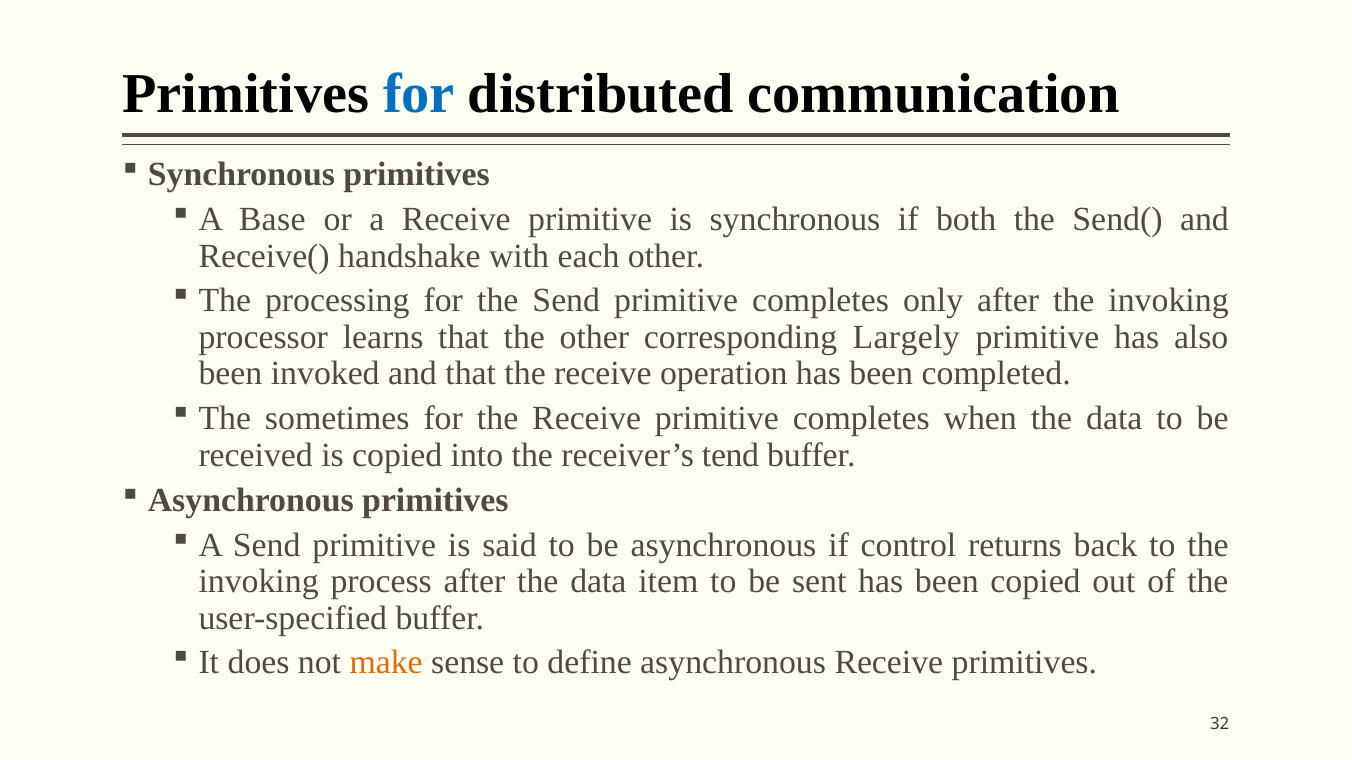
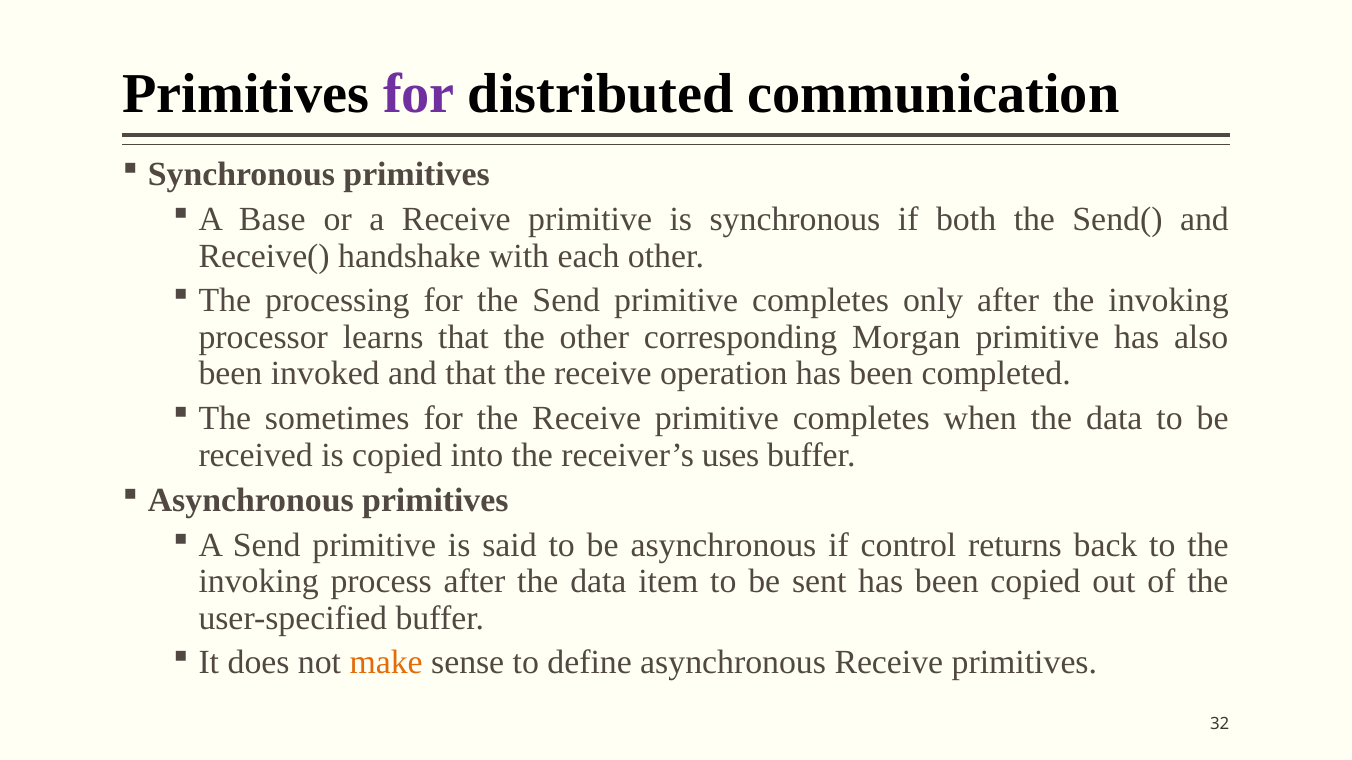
for colour: blue -> purple (419, 94)
Largely: Largely -> Morgan (906, 338)
tend: tend -> uses (731, 455)
